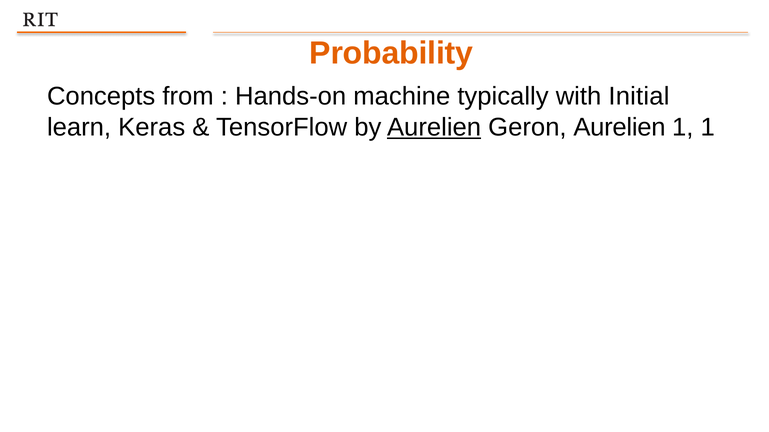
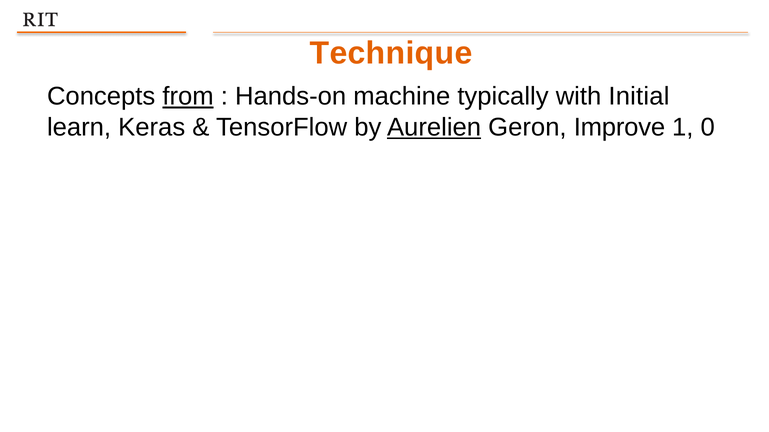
Probability: Probability -> Technique (391, 54)
from underline: none -> present (188, 97)
Geron Aurelien: Aurelien -> Improve (619, 127)
1 1: 1 -> 0 (708, 127)
